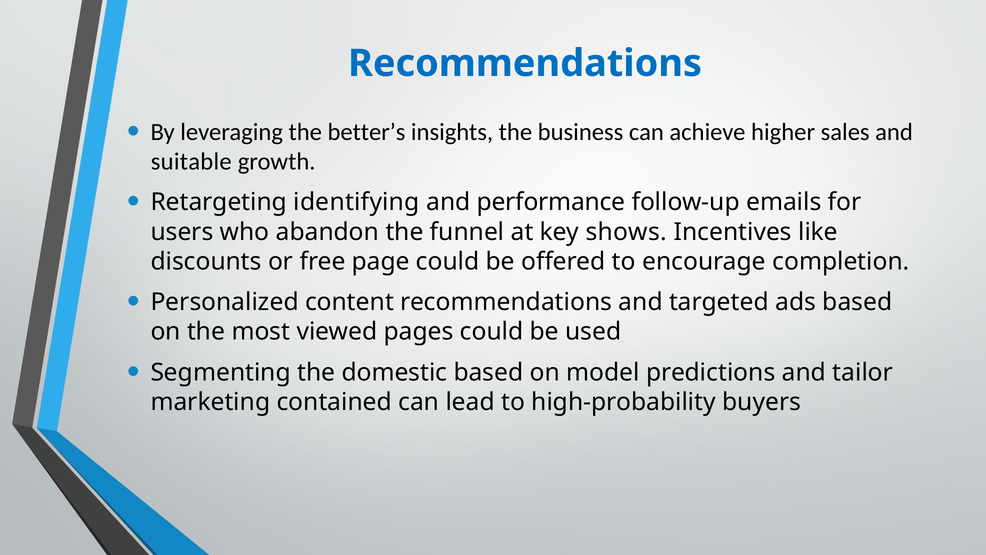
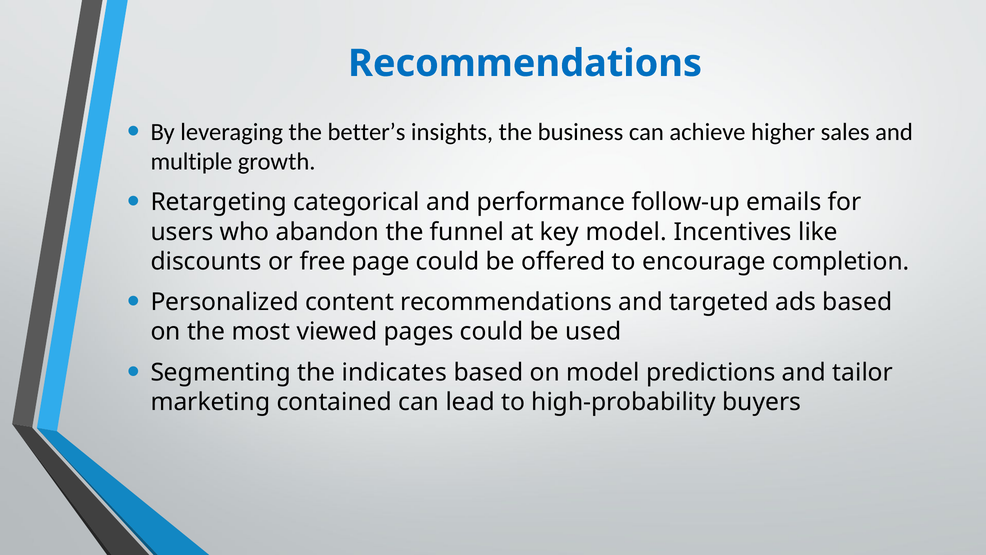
suitable: suitable -> multiple (191, 162)
identifying: identifying -> categorical (357, 202)
key shows: shows -> model (626, 232)
domestic: domestic -> indicates (394, 372)
